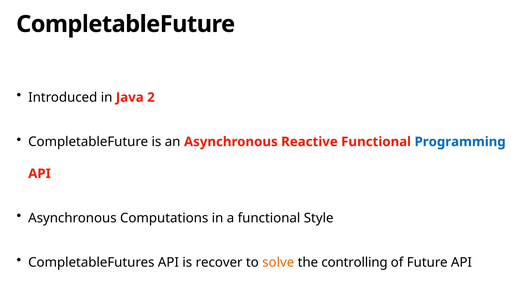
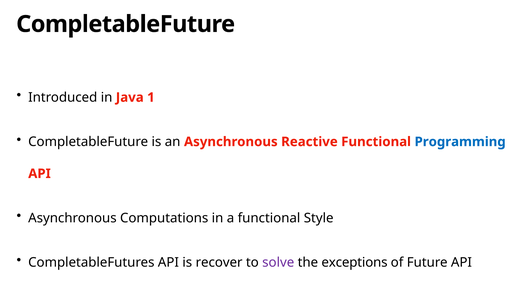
2: 2 -> 1 (151, 97)
solve colour: orange -> purple (278, 262)
controlling: controlling -> exceptions (355, 262)
